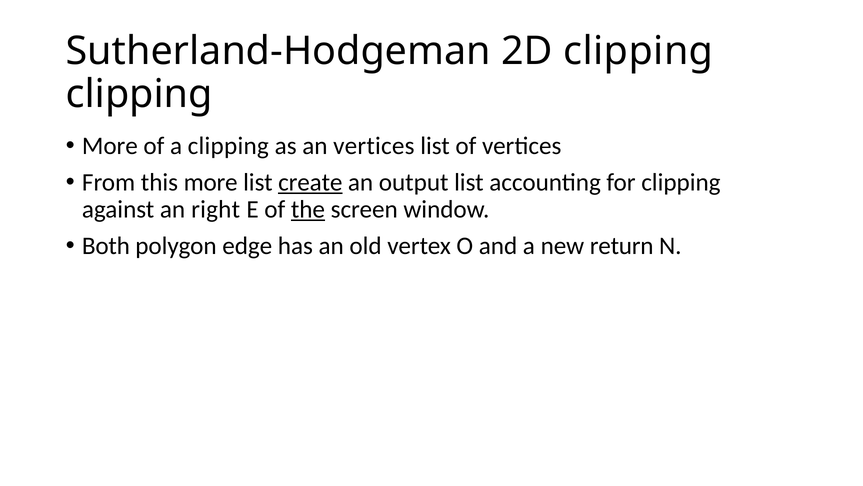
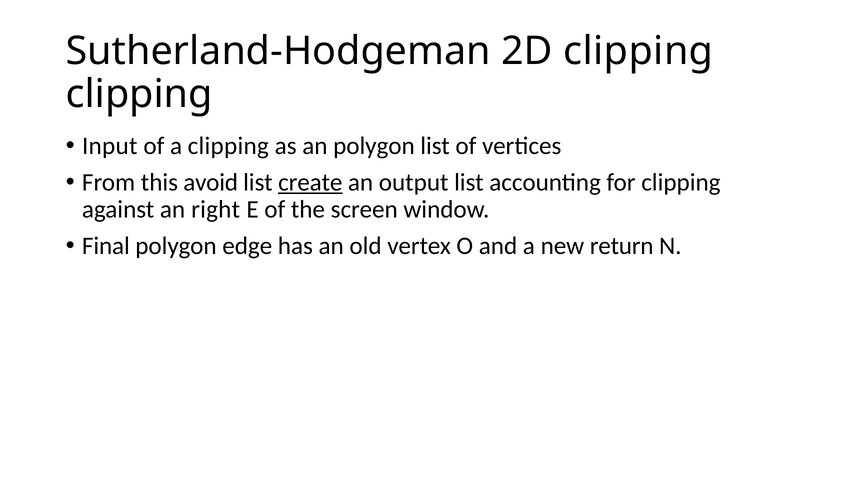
More: More -> Input (110, 146)
an vertices: vertices -> polygon (374, 146)
this more: more -> avoid (211, 182)
the underline: present -> none (308, 209)
Both: Both -> Final (106, 245)
